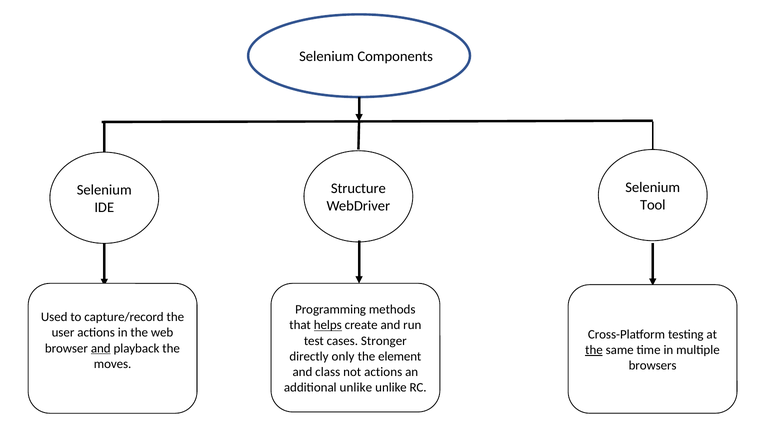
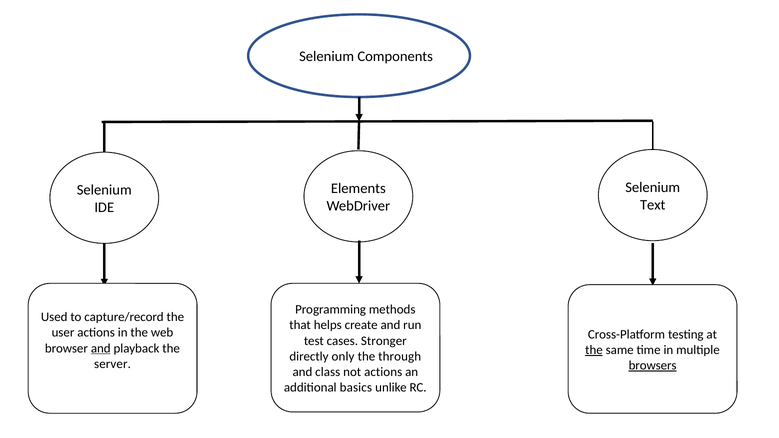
Structure: Structure -> Elements (358, 189)
Tool: Tool -> Text (653, 205)
helps underline: present -> none (328, 325)
element: element -> through (400, 356)
moves: moves -> server (112, 364)
browsers underline: none -> present (653, 366)
additional unlike: unlike -> basics (356, 388)
